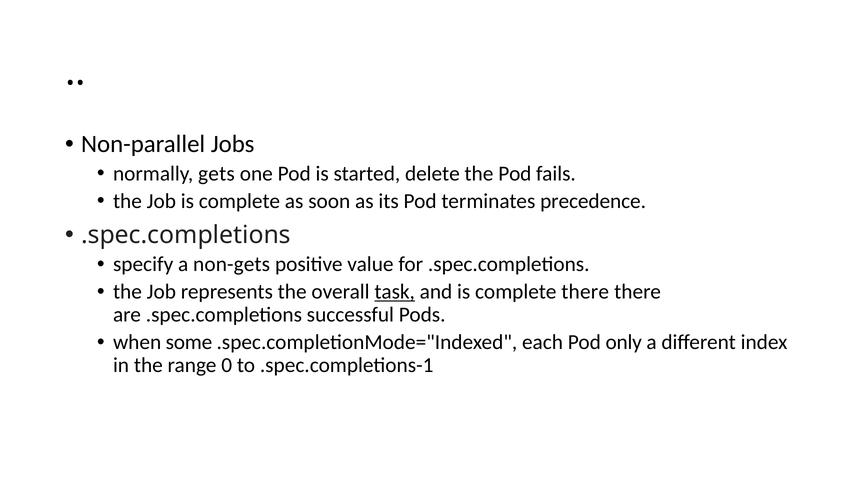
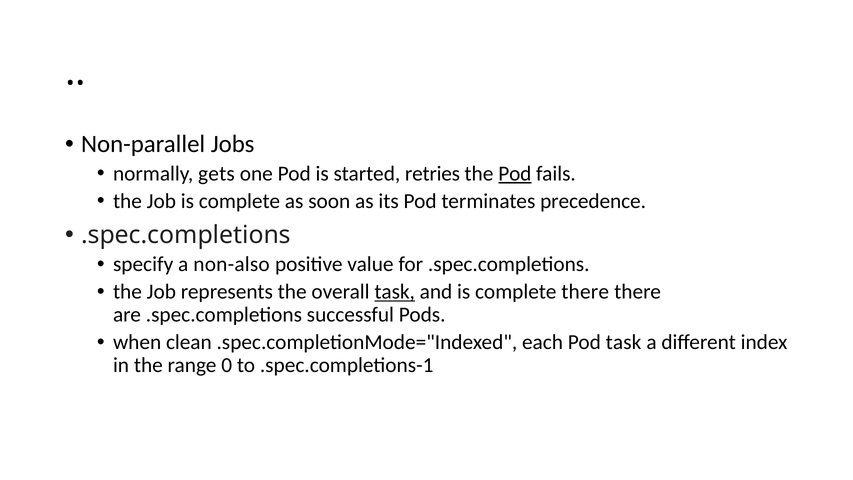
delete: delete -> retries (432, 174)
Pod underline: none -> present (515, 174)
non-gets: non-gets -> non-also (232, 264)
some: some -> clean (189, 342)
Pod only: only -> task (624, 342)
